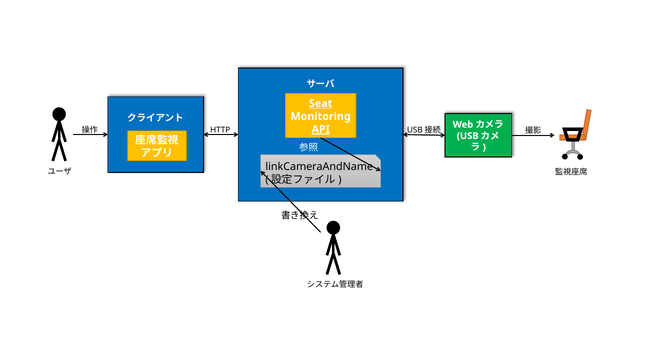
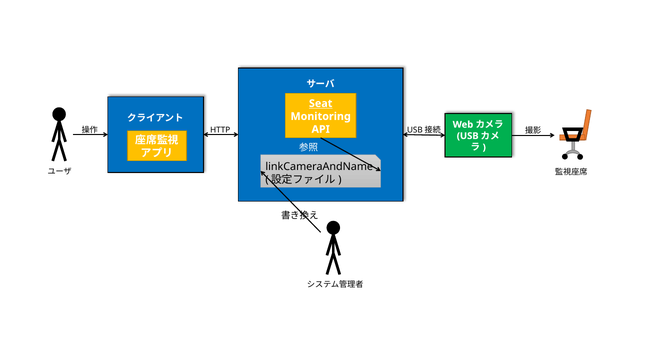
API underline: present -> none (321, 129)
